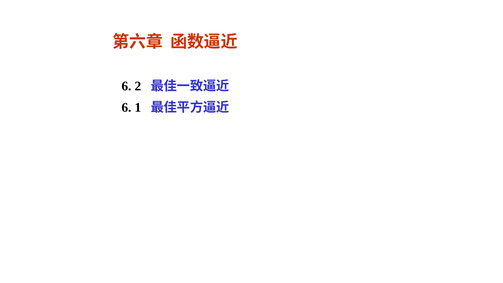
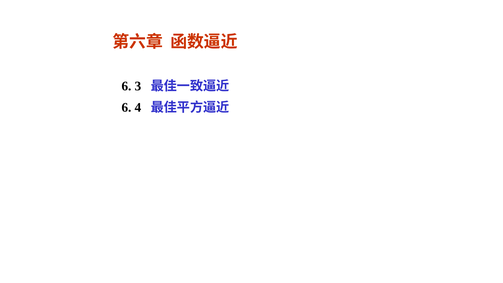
2: 2 -> 3 (138, 86)
1: 1 -> 4 (138, 107)
